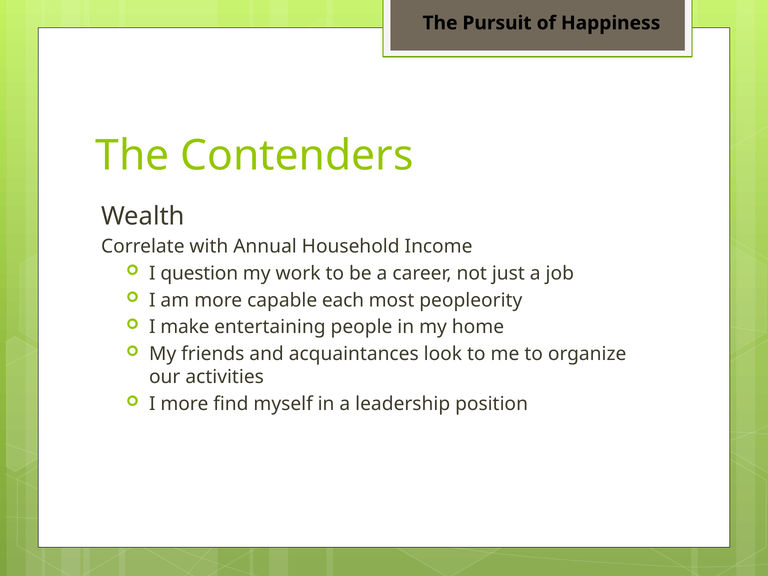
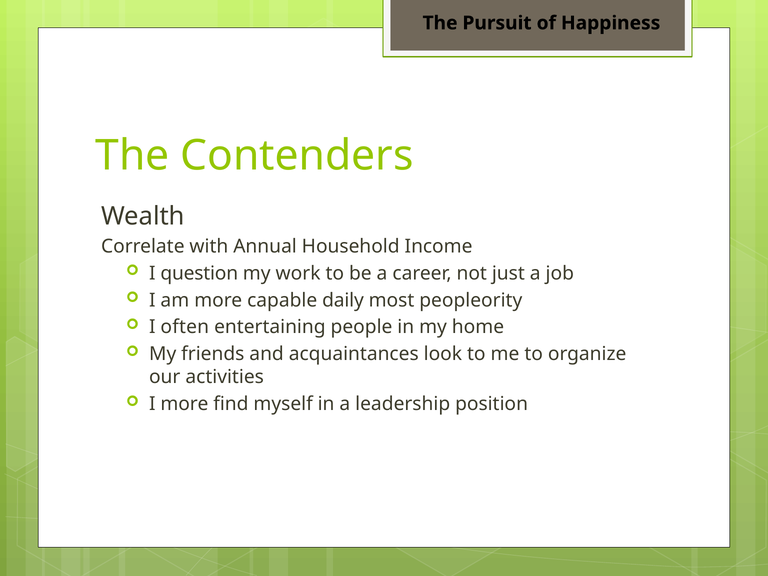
each: each -> daily (343, 300)
make: make -> often (185, 327)
